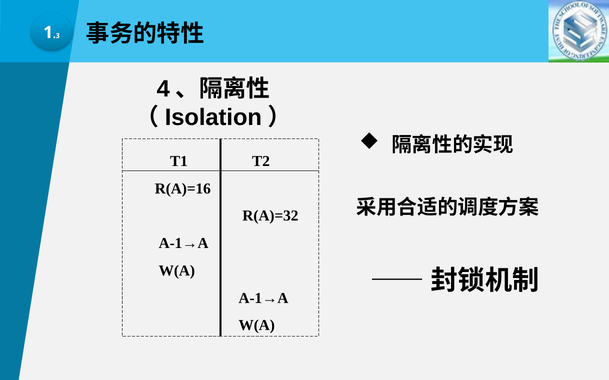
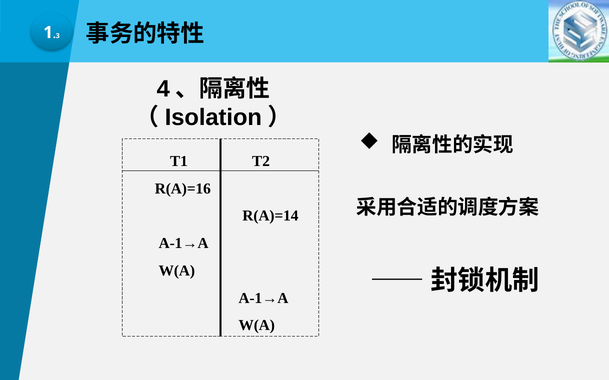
R(A)=32: R(A)=32 -> R(A)=14 (270, 216)
